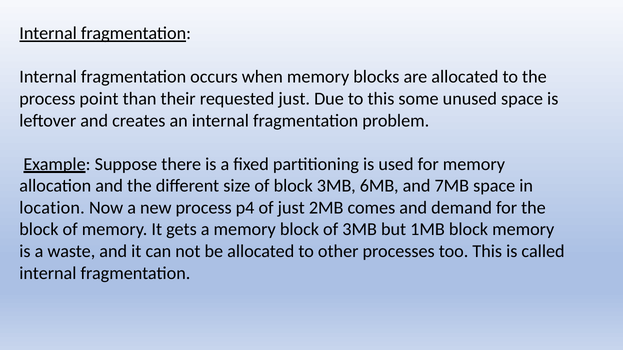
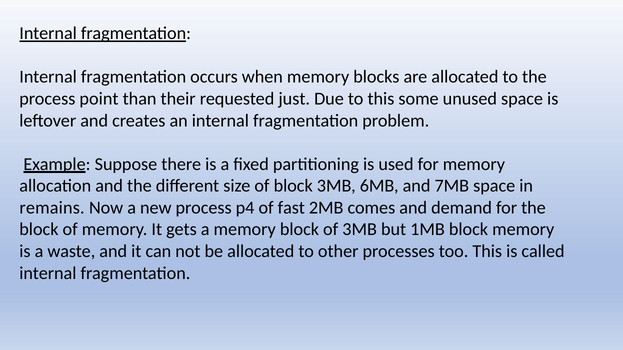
location: location -> remains (52, 208)
of just: just -> fast (291, 208)
